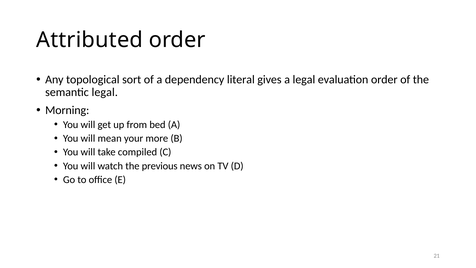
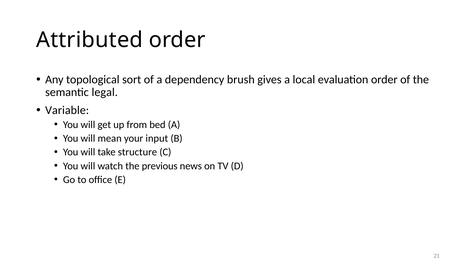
literal: literal -> brush (241, 79)
a legal: legal -> local (304, 79)
Morning: Morning -> Variable (67, 110)
more: more -> input (157, 138)
compiled: compiled -> structure (137, 152)
